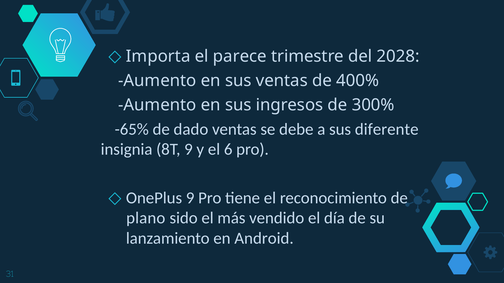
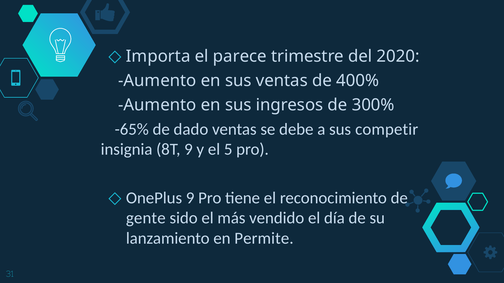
2028: 2028 -> 2020 (398, 56)
diferente: diferente -> competir (387, 129)
6: 6 -> 5 (228, 150)
plano: plano -> gente (146, 218)
Android: Android -> Permite (264, 239)
